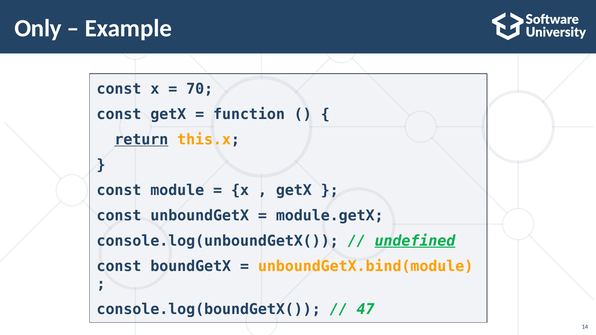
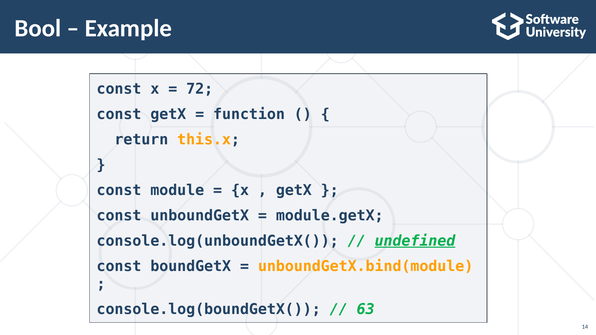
Only: Only -> Bool (38, 28)
70: 70 -> 72 (200, 89)
return underline: present -> none (141, 140)
47: 47 -> 63 (366, 310)
